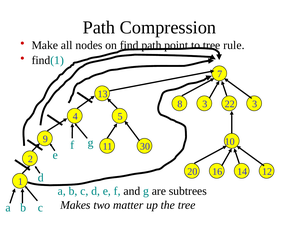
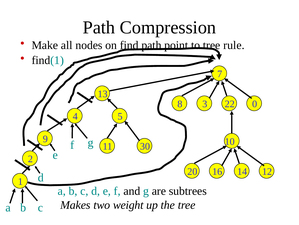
3: 3 -> 0 (255, 104)
matter: matter -> weight (128, 204)
